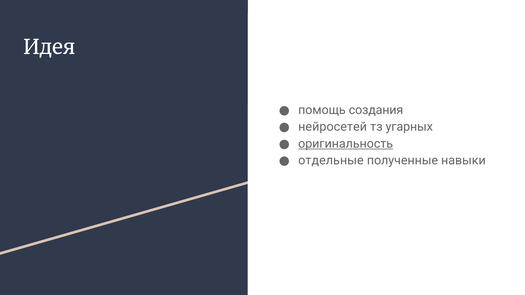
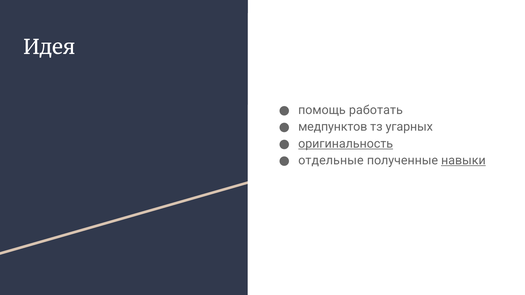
создания: создания -> работать (376, 110)
нейросетей: нейросетей -> медпунктов (333, 127)
навыки underline: none -> present (463, 161)
